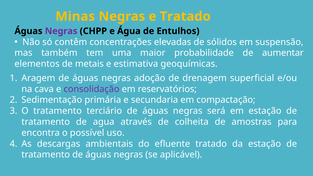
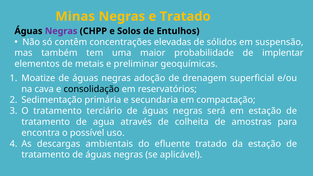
Água: Água -> Solos (129, 31)
aumentar: aumentar -> implentar (283, 53)
estimativa: estimativa -> preliminar (136, 64)
Aragem: Aragem -> Moatize (38, 78)
consolidação colour: purple -> black (92, 89)
